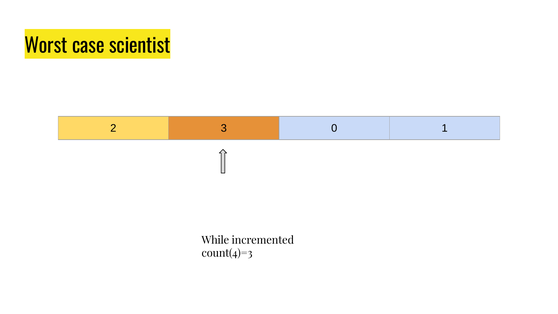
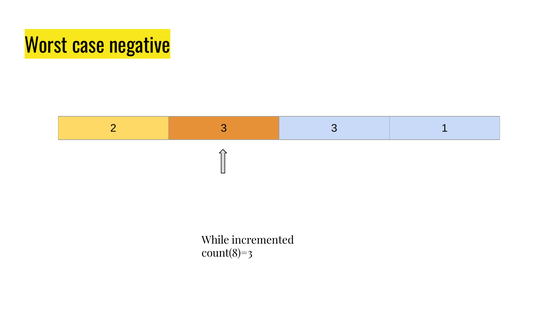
scientist: scientist -> negative (140, 46)
3 0: 0 -> 3 (334, 128)
count(4)=3: count(4)=3 -> count(8)=3 (227, 253)
